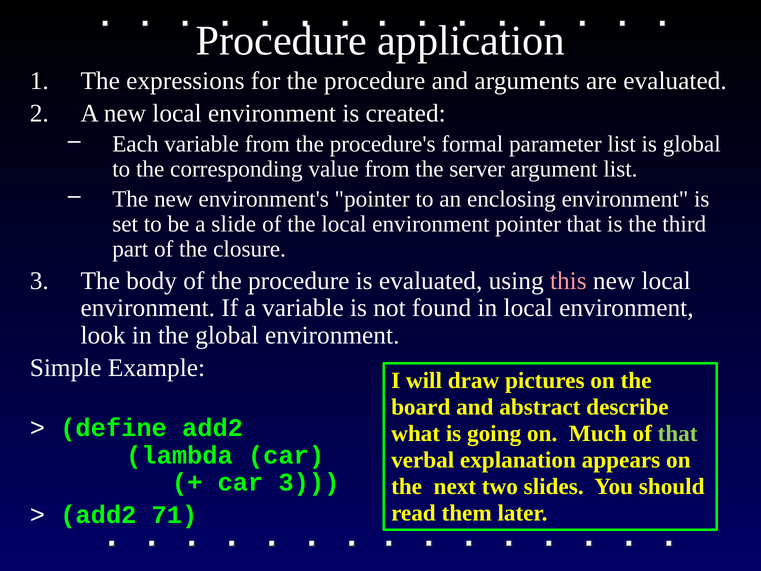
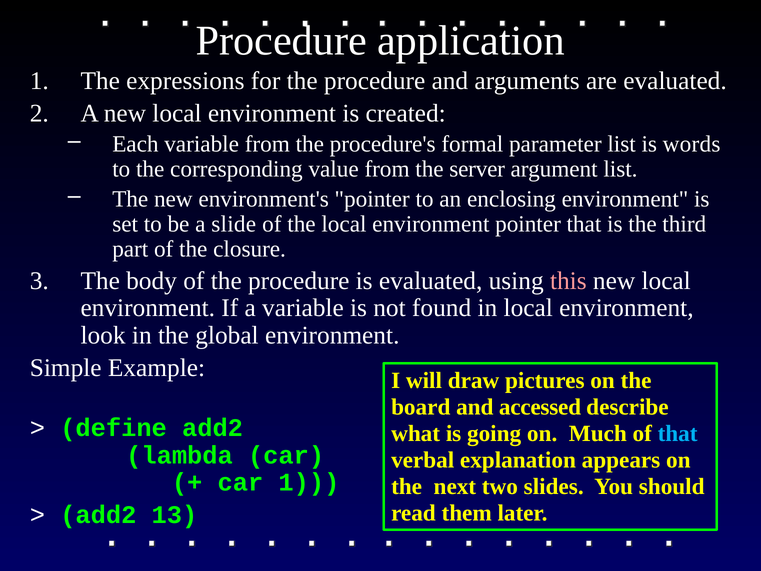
is global: global -> words (692, 144)
abstract: abstract -> accessed (540, 407)
that colour: light green -> light blue (678, 433)
car 3: 3 -> 1 (309, 482)
71: 71 -> 13 (174, 515)
